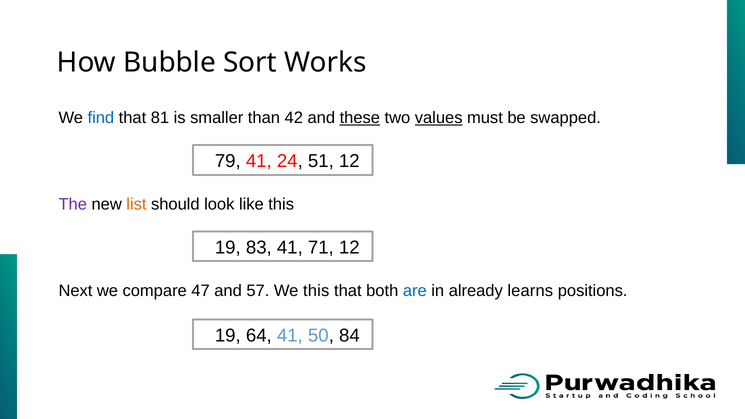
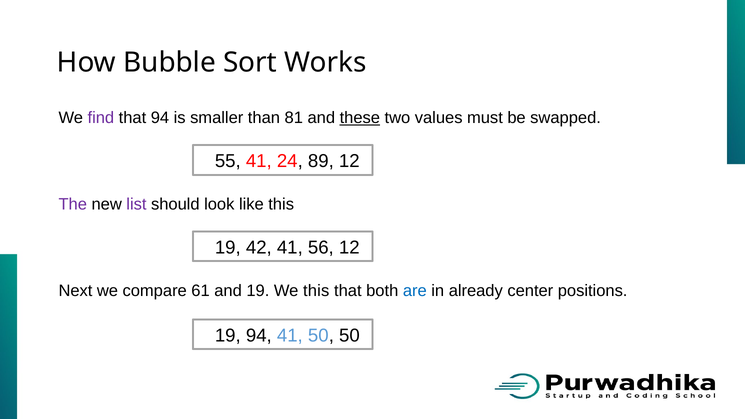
find colour: blue -> purple (101, 118)
that 81: 81 -> 94 (160, 118)
42: 42 -> 81 (294, 118)
values underline: present -> none (439, 118)
79: 79 -> 55 (228, 161)
51: 51 -> 89 (321, 161)
list colour: orange -> purple (136, 204)
83: 83 -> 42 (259, 248)
71: 71 -> 56 (321, 248)
47: 47 -> 61 (201, 291)
and 57: 57 -> 19 (258, 291)
learns: learns -> center (530, 291)
19 64: 64 -> 94 (259, 336)
50 84: 84 -> 50 (349, 336)
